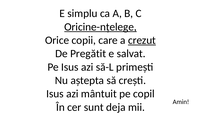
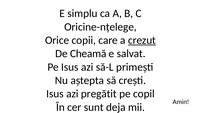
Oricine-nțelege underline: present -> none (100, 27)
Pregătit: Pregătit -> Cheamă (88, 54)
mântuit: mântuit -> pregătit (99, 94)
